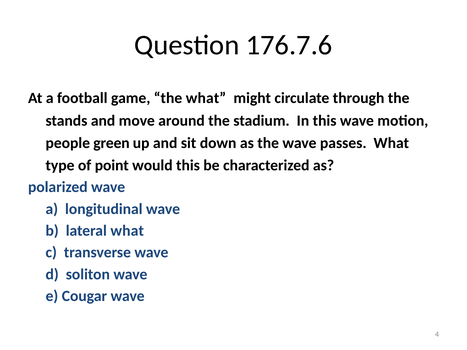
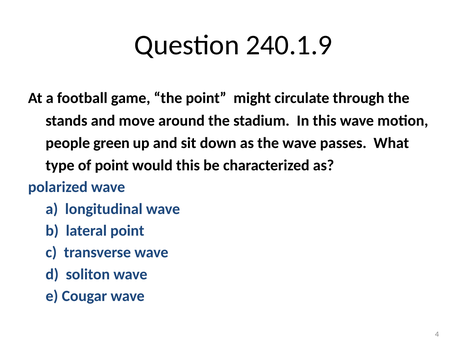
176.7.6: 176.7.6 -> 240.1.9 (289, 45)
the what: what -> point (206, 98)
lateral what: what -> point (127, 231)
